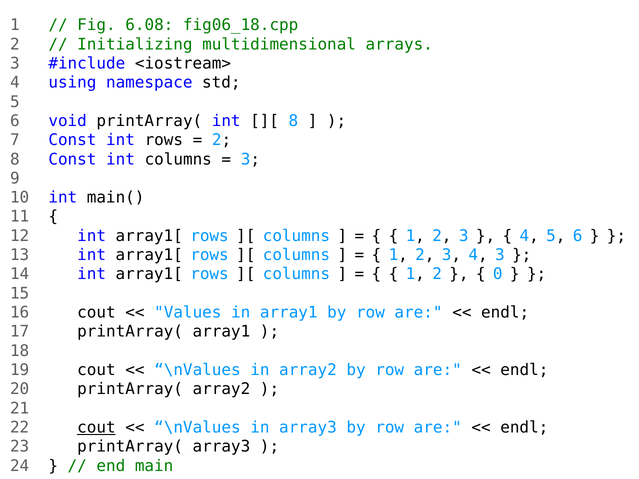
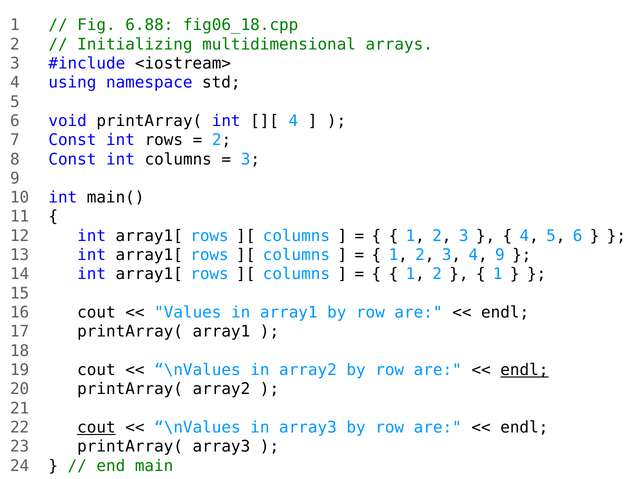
6.08: 6.08 -> 6.88 (149, 25)
8: 8 -> 4 (293, 121)
4 3: 3 -> 9 (500, 255)
0: 0 -> 1 (498, 274)
endl underline: none -> present (524, 370)
